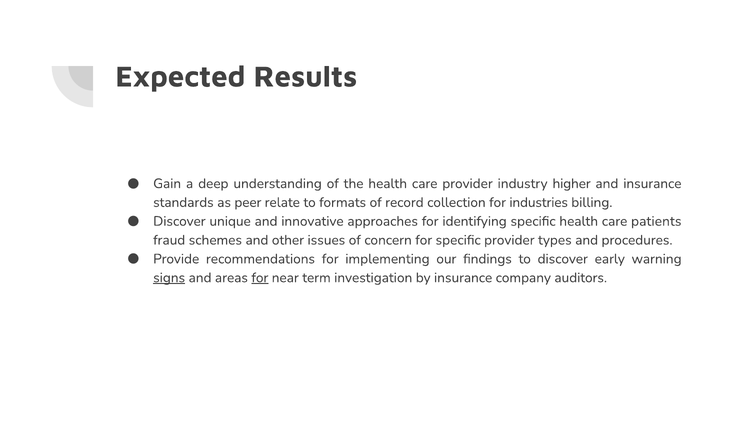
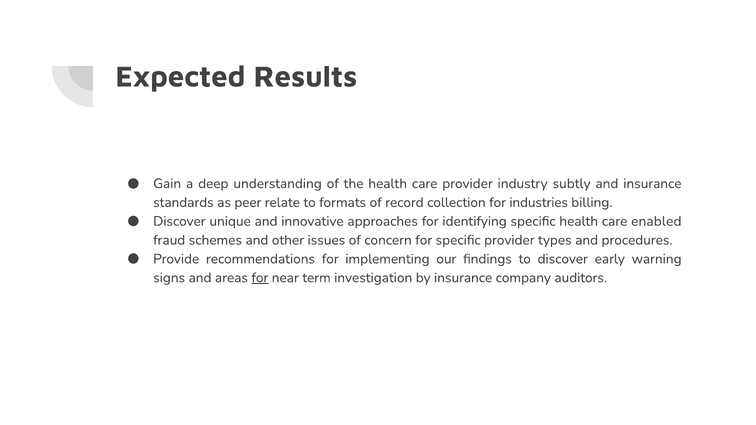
higher: higher -> subtly (572, 184)
patients: patients -> enabled (656, 221)
signs underline: present -> none (169, 278)
